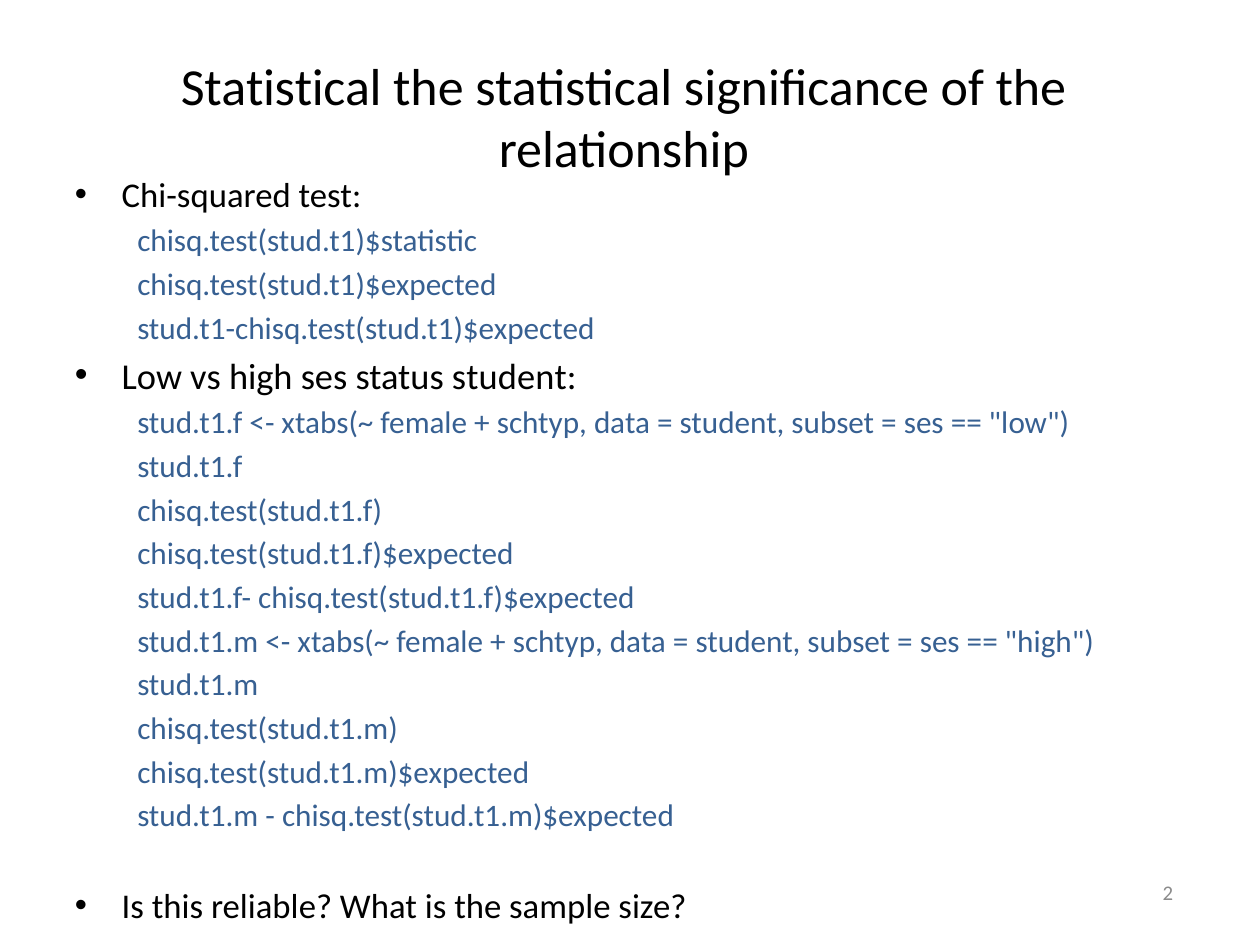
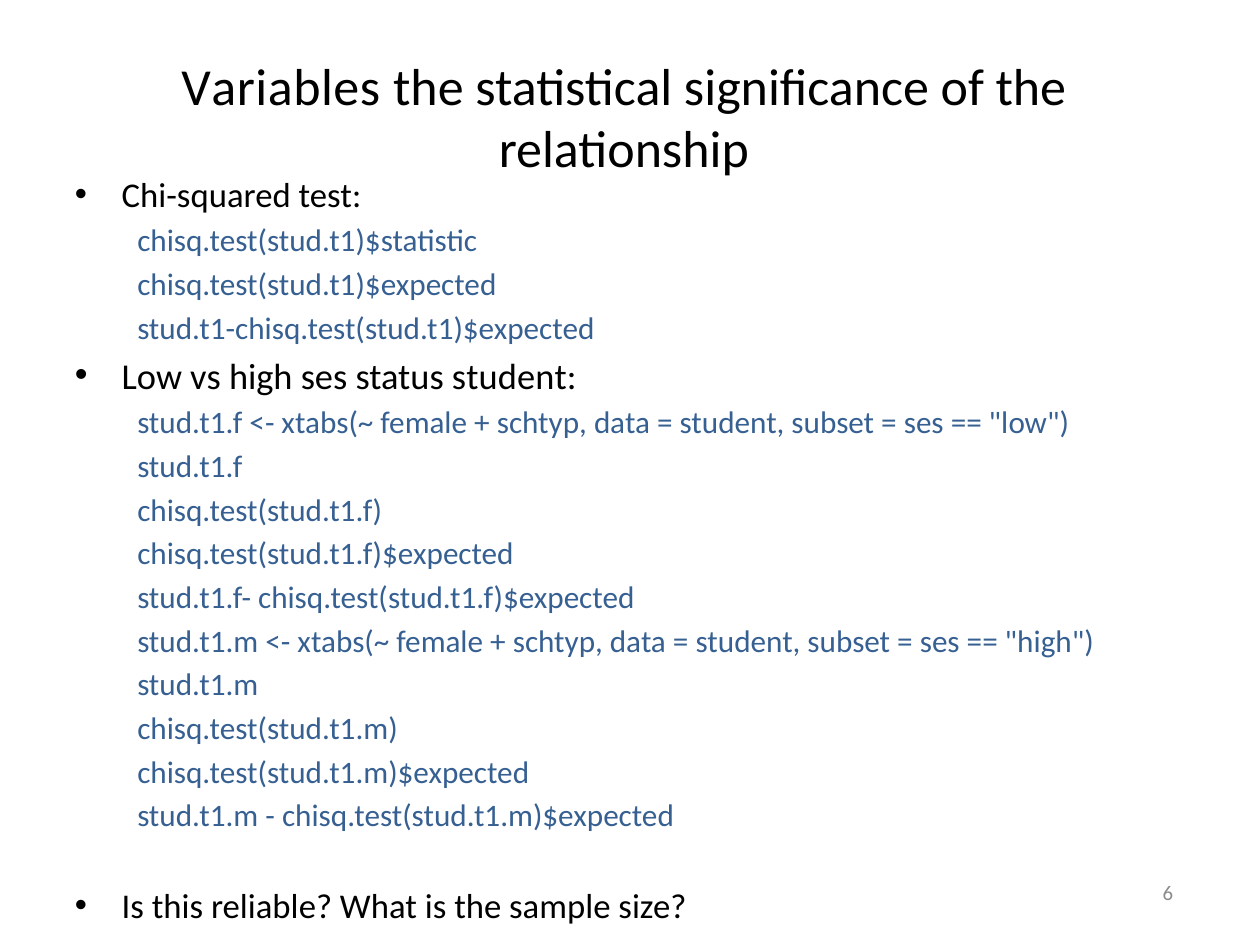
Statistical: Statistical -> Variables (281, 88)
2: 2 -> 6 (1168, 894)
